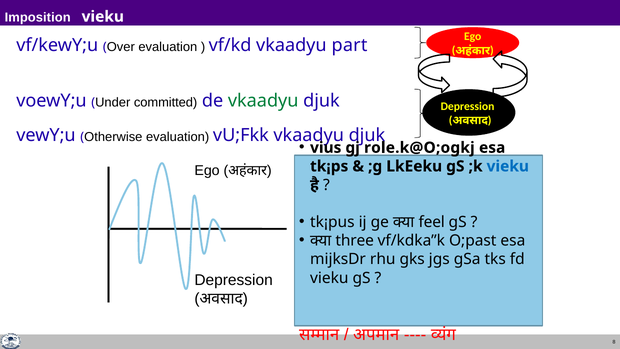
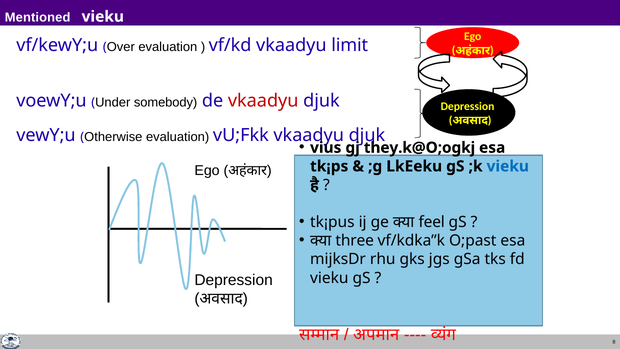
Imposition: Imposition -> Mentioned (38, 17)
part: part -> limit (350, 45)
committed: committed -> somebody (166, 102)
vkaadyu colour: green -> red (263, 101)
role.k@O;ogkj: role.k@O;ogkj -> they.k@O;ogkj (420, 148)
